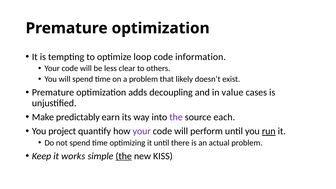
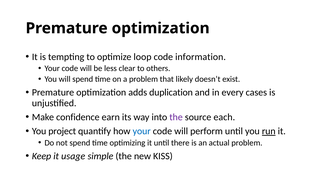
decoupling: decoupling -> duplication (171, 92)
value: value -> every (233, 92)
predictably: predictably -> confidence (78, 117)
your colour: purple -> blue (142, 131)
works: works -> usage (73, 156)
the underline: present -> none (124, 156)
